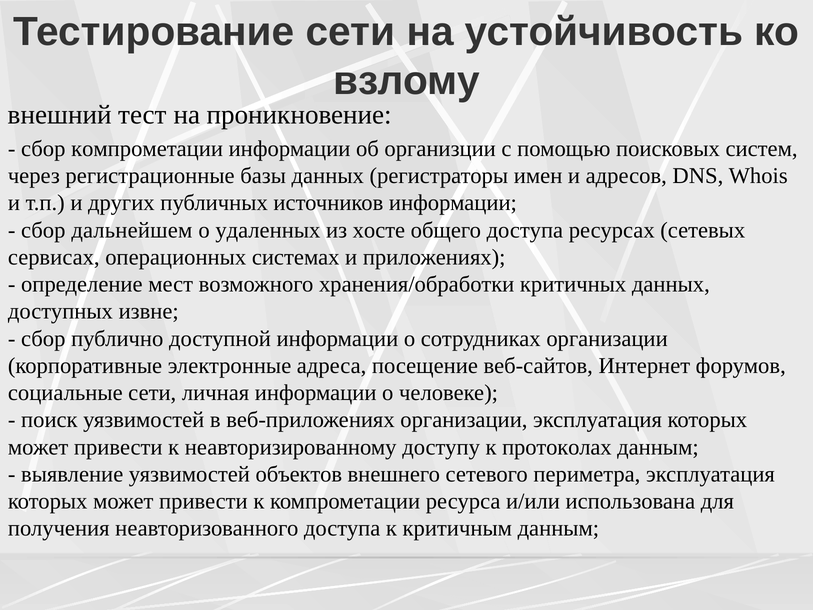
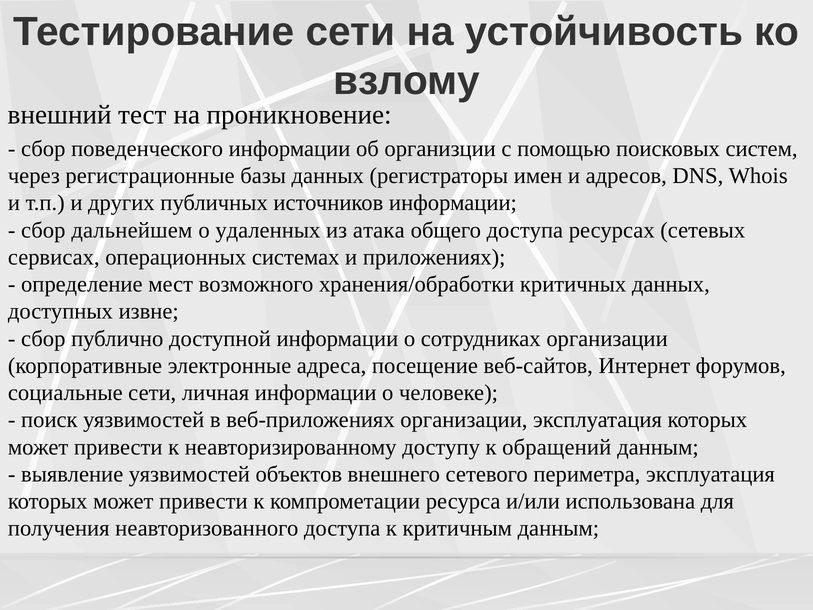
сбор компрометации: компрометации -> поведенческого (147, 149)
хосте: хосте -> атака (379, 230)
протоколах: протоколах -> обращений (557, 447)
